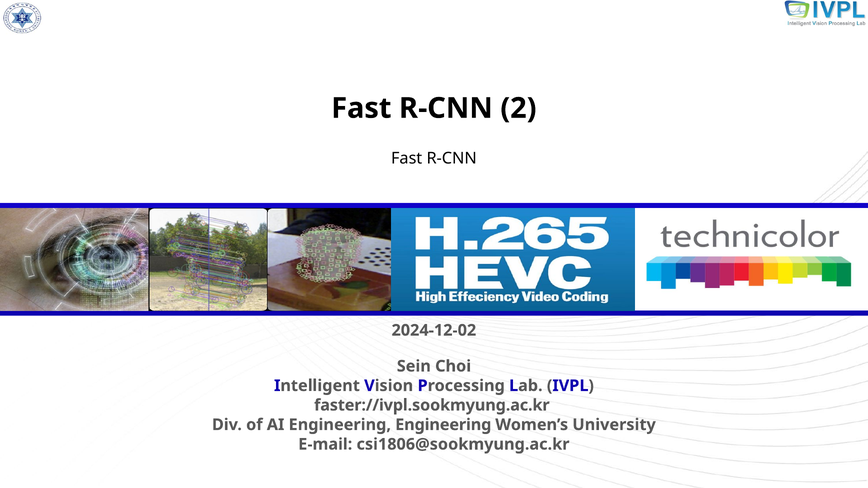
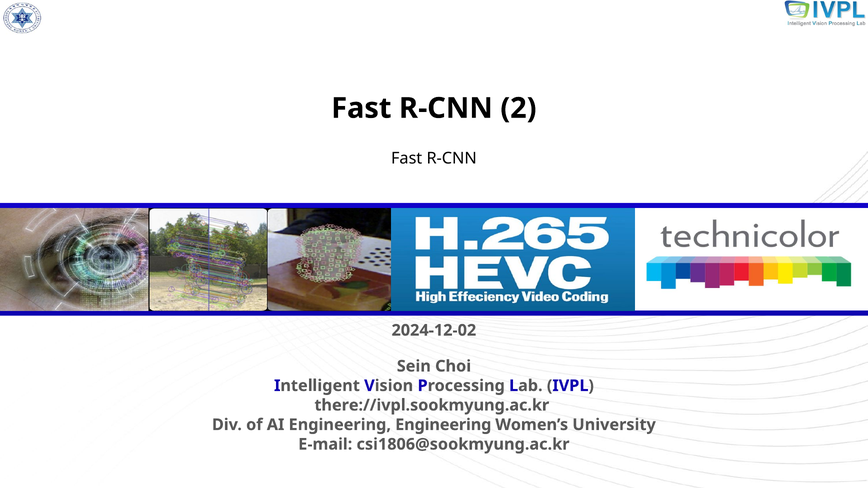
faster://ivpl.sookmyung.ac.kr: faster://ivpl.sookmyung.ac.kr -> there://ivpl.sookmyung.ac.kr (432, 405)
